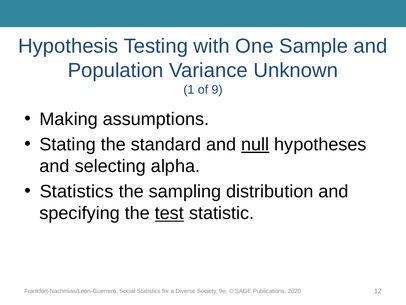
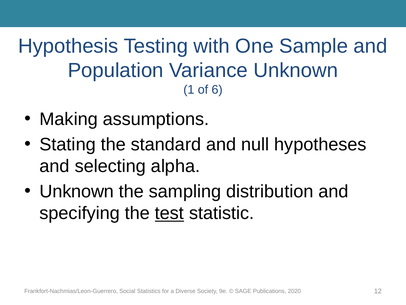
9: 9 -> 6 (217, 89)
null underline: present -> none (255, 144)
Statistics: Statistics -> Unknown (77, 191)
